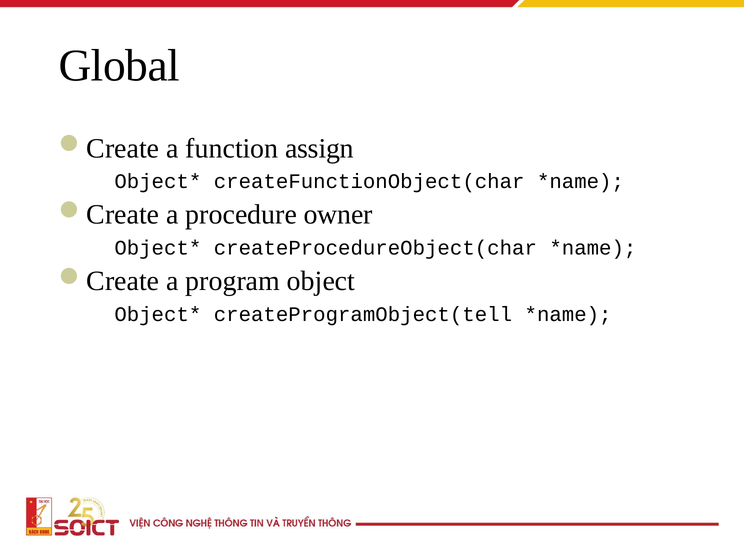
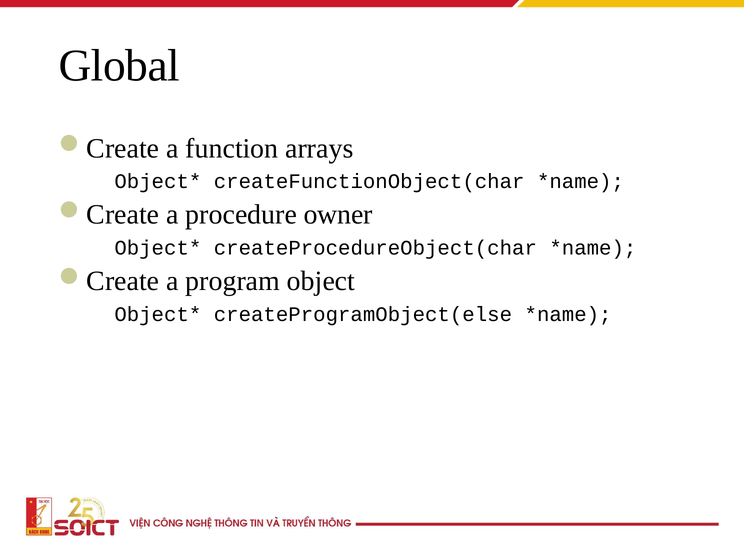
assign: assign -> arrays (319, 148)
createProgramObject(tell: createProgramObject(tell -> createProgramObject(else (363, 314)
